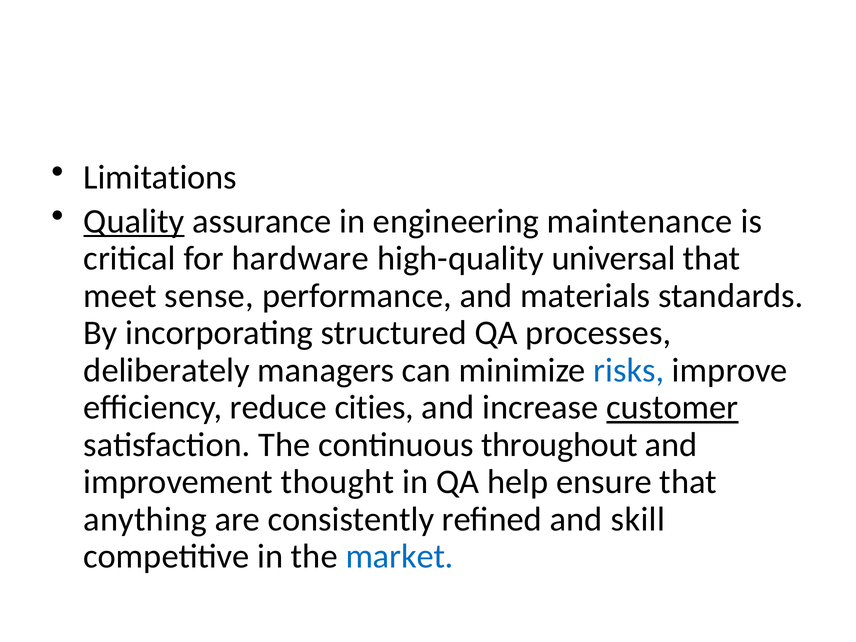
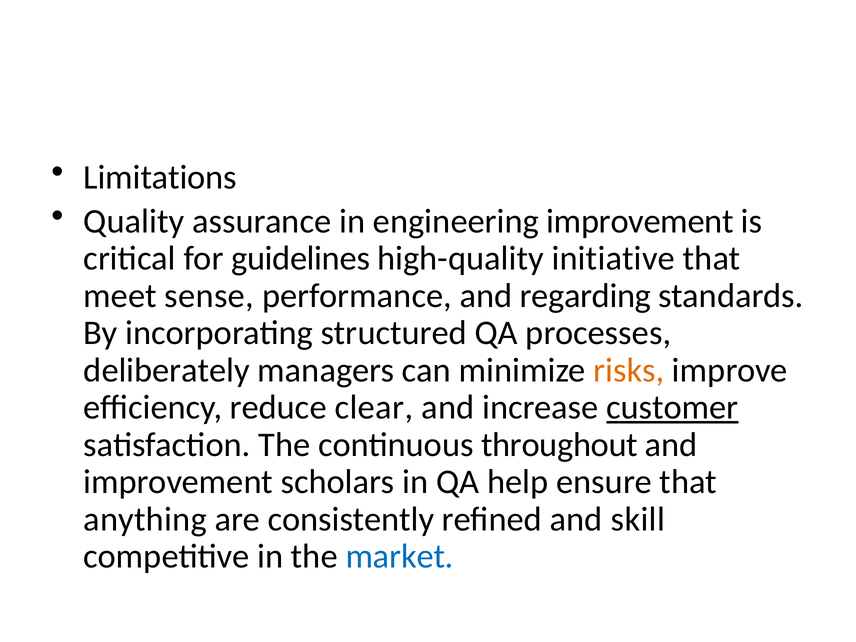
Quality underline: present -> none (134, 221)
engineering maintenance: maintenance -> improvement (640, 221)
hardware: hardware -> guidelines (301, 258)
universal: universal -> initiative (613, 258)
materials: materials -> regarding (585, 296)
risks colour: blue -> orange (629, 370)
cities: cities -> clear (374, 407)
thought: thought -> scholars (338, 482)
